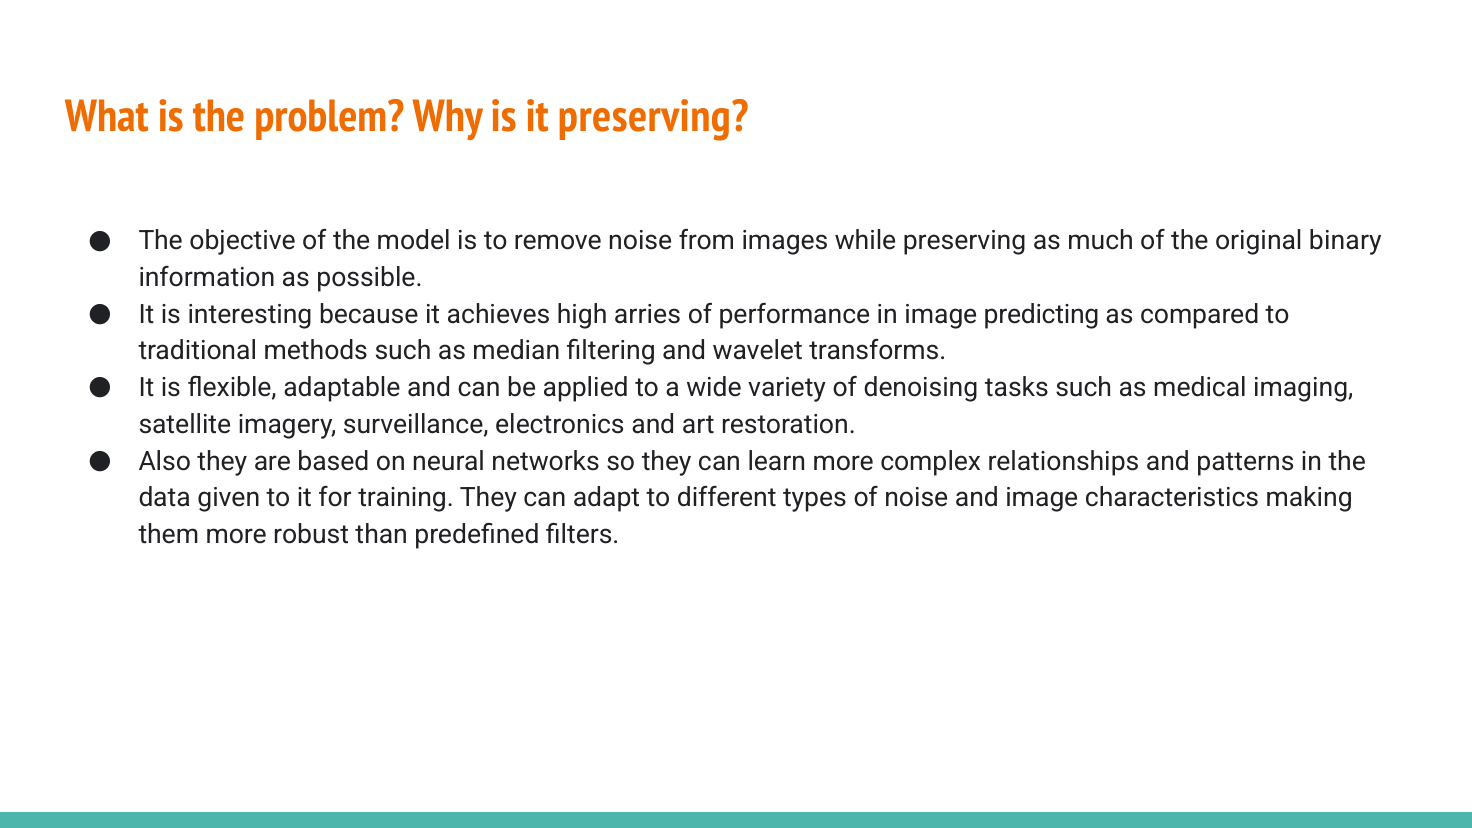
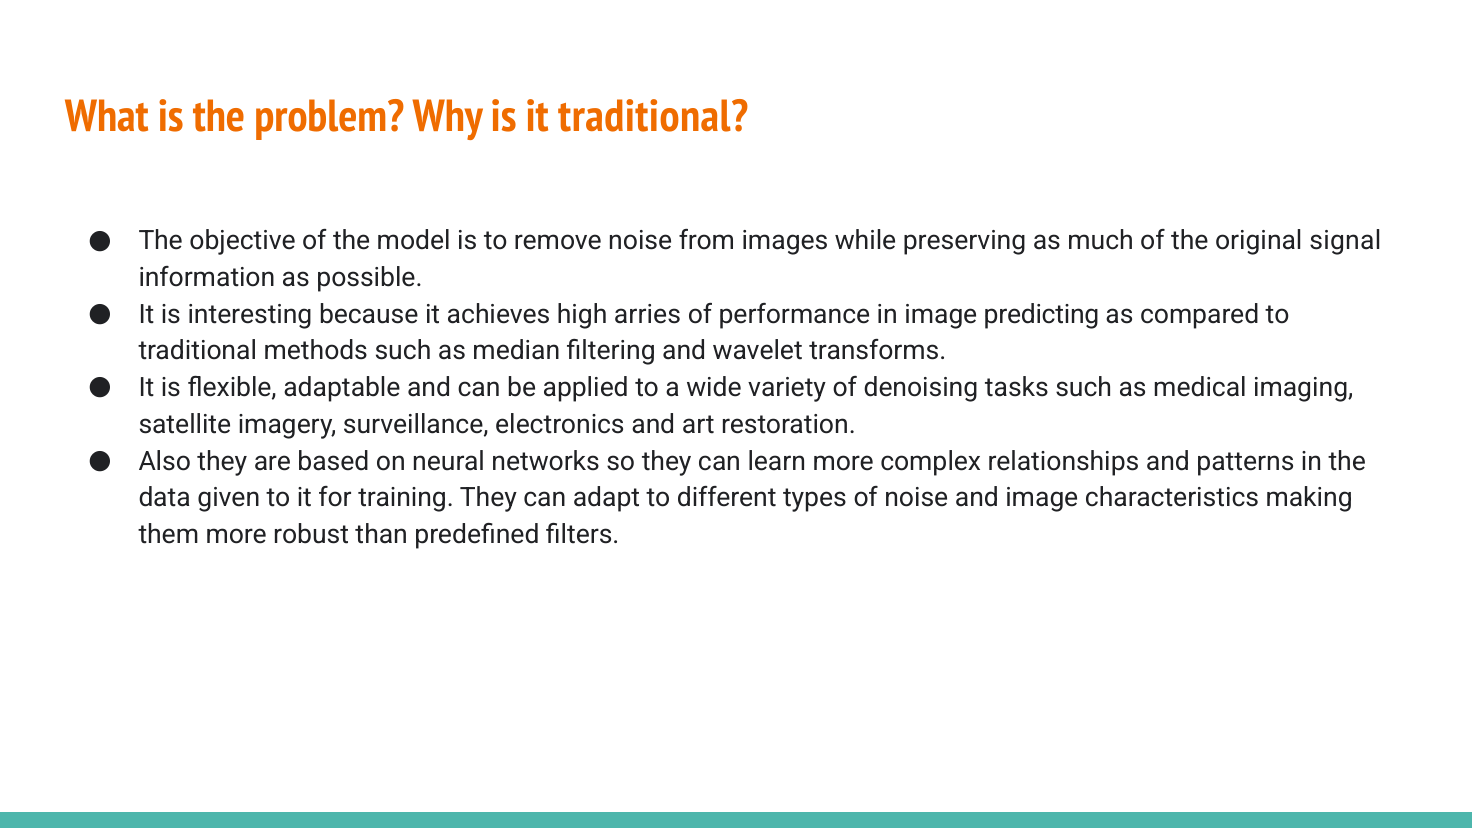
it preserving: preserving -> traditional (653, 116)
binary: binary -> signal (1345, 241)
